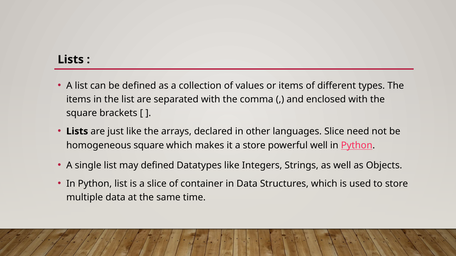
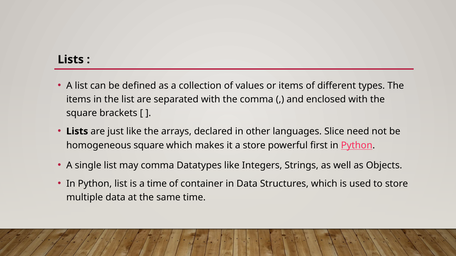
powerful well: well -> first (319, 146)
may defined: defined -> comma (157, 166)
a slice: slice -> time (157, 184)
